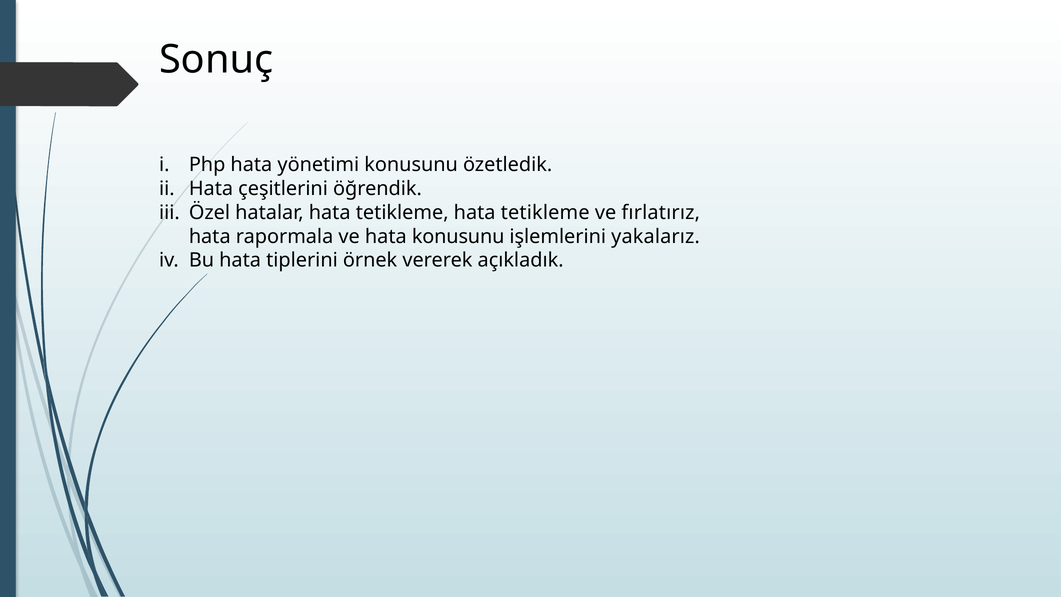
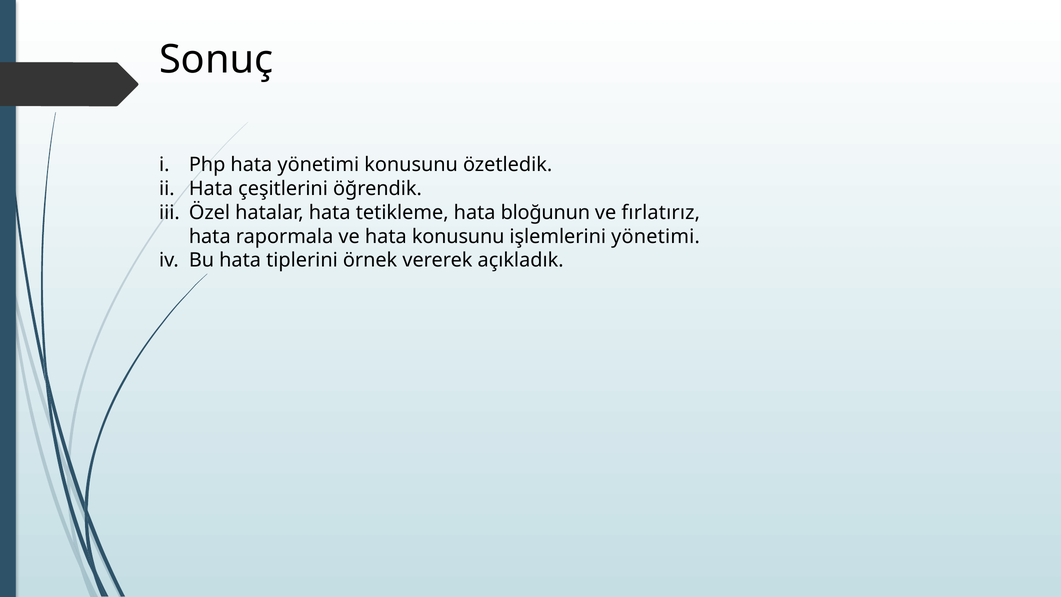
tetikleme hata tetikleme: tetikleme -> bloğunun (545, 213)
işlemlerini yakalarız: yakalarız -> yönetimi (656, 236)
